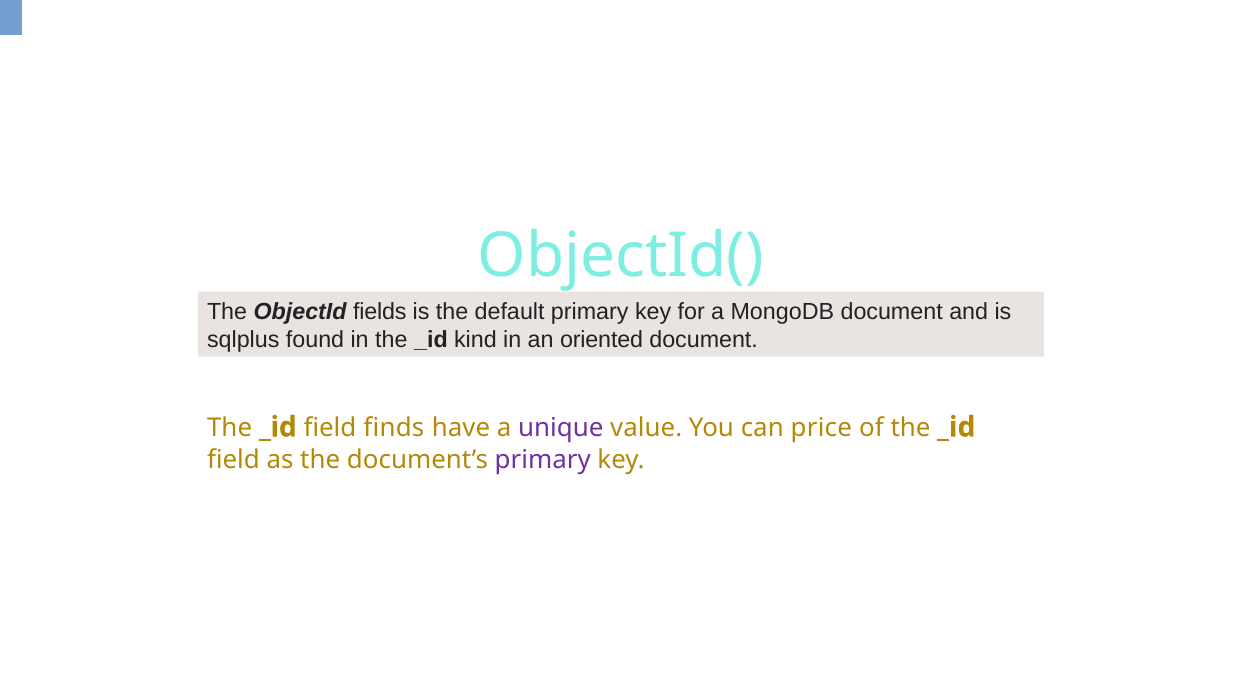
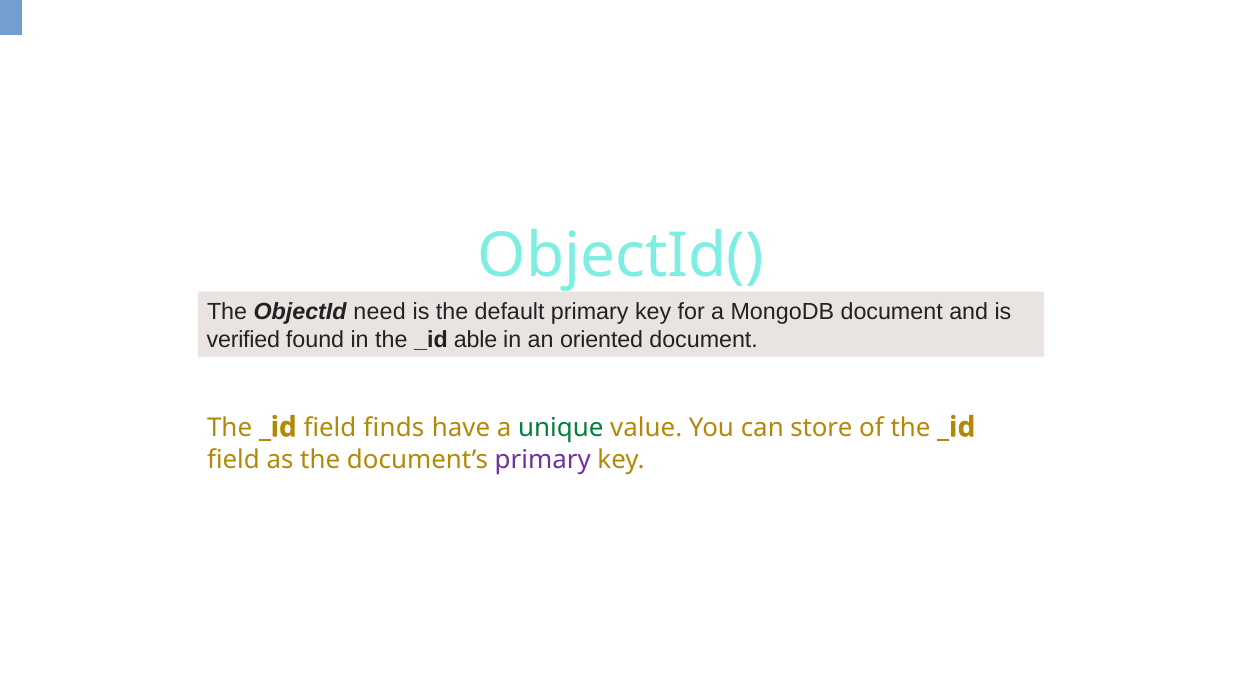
fields: fields -> need (380, 312)
sqlplus: sqlplus -> verified (243, 340)
kind: kind -> able (476, 340)
unique colour: purple -> green (561, 428)
price: price -> store (822, 428)
